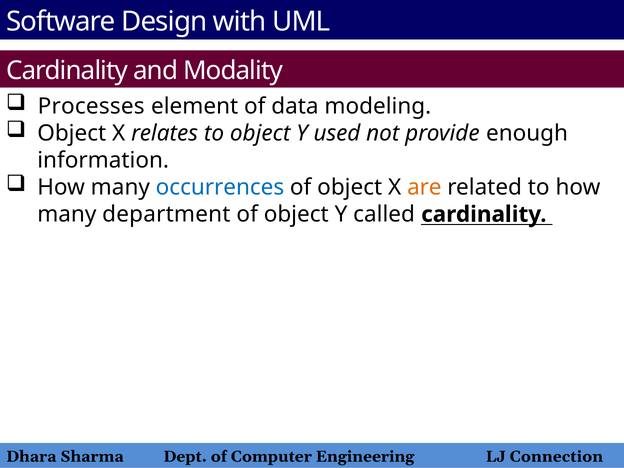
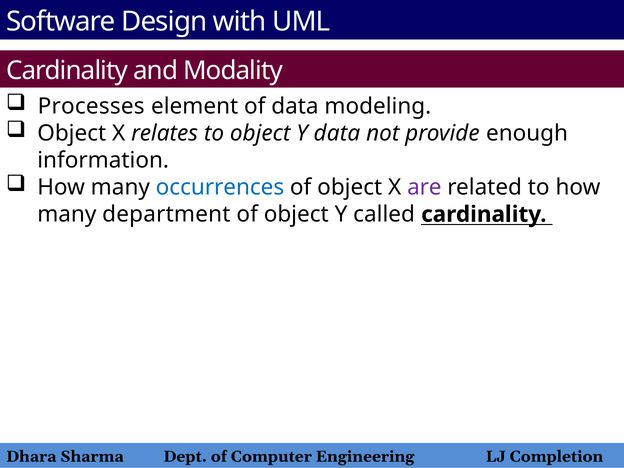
Y used: used -> data (337, 133)
are colour: orange -> purple (424, 187)
Connection: Connection -> Completion (556, 457)
